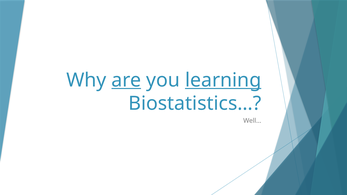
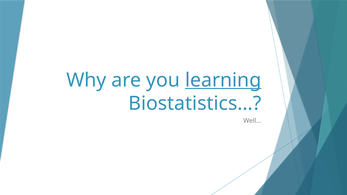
are underline: present -> none (126, 80)
